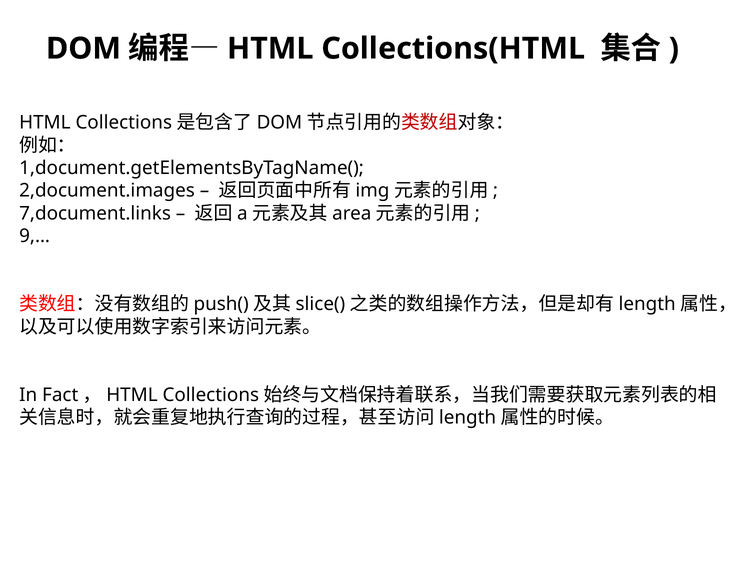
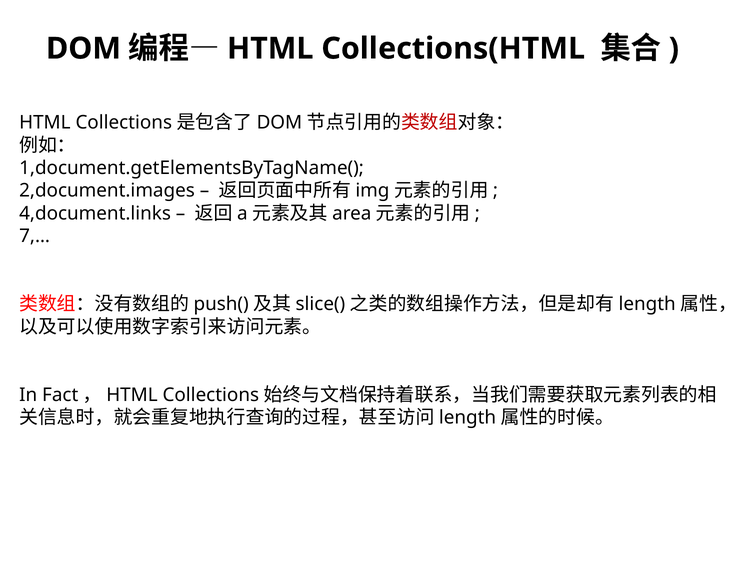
7,document.links: 7,document.links -> 4,document.links (95, 213)
9,…: 9,… -> 7,… (35, 236)
